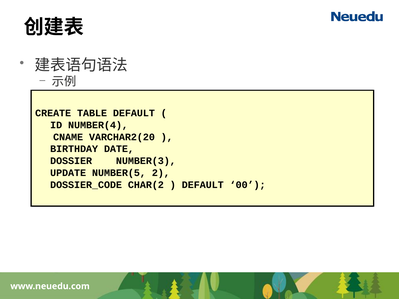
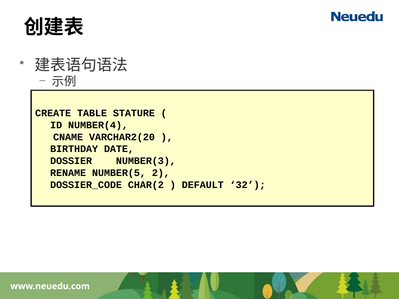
TABLE DEFAULT: DEFAULT -> STATURE (134, 113)
UPDATE: UPDATE -> RENAME (68, 173)
00: 00 -> 32 (248, 185)
